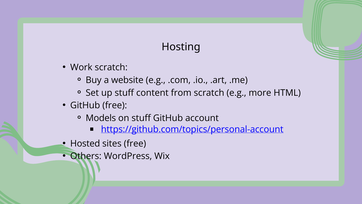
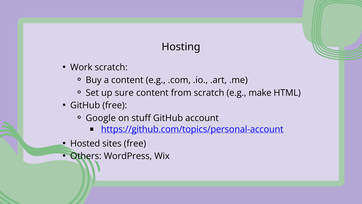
a website: website -> content (127, 80)
up stuff: stuff -> sure (124, 93)
more: more -> make (260, 93)
Models: Models -> Google (101, 118)
